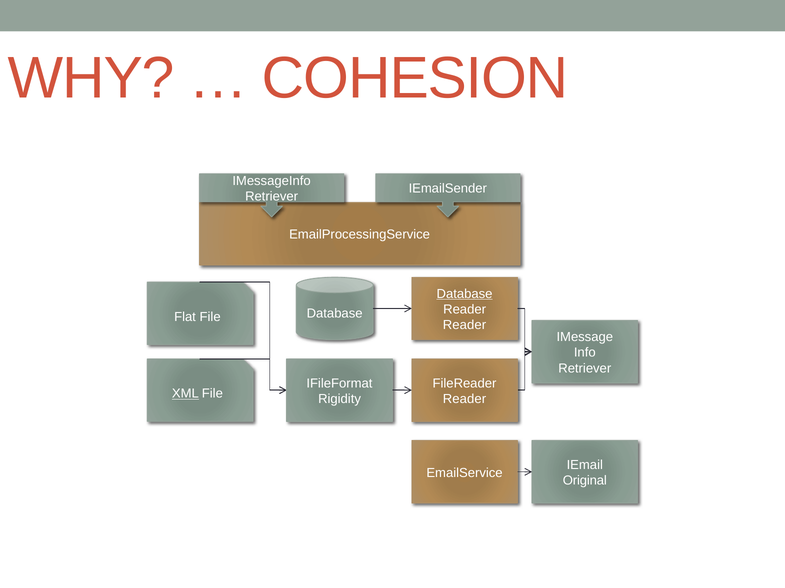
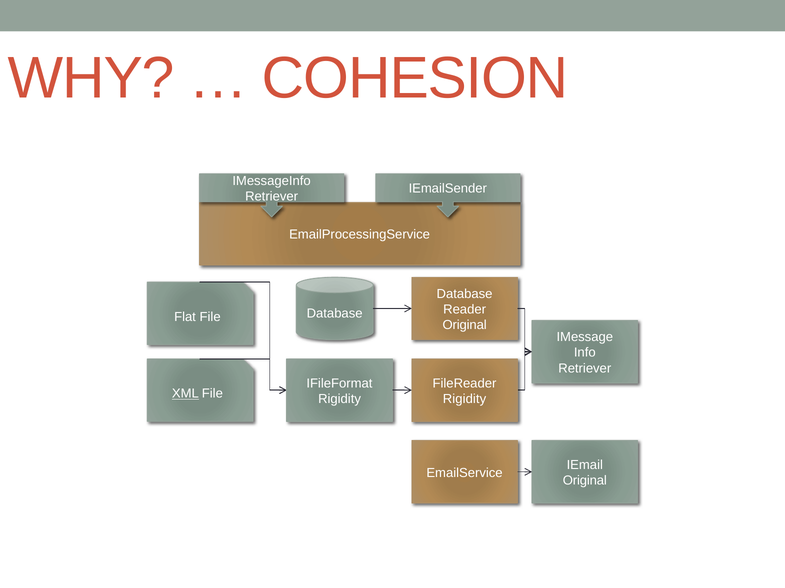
Database underline: present -> none (465, 294)
Reader: Reader -> Original (465, 325)
Reader: Reader -> Rigidity (465, 399)
